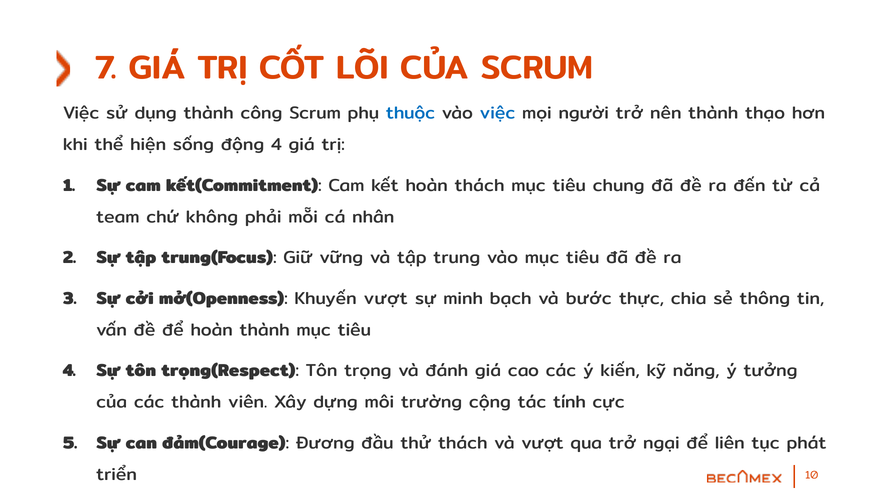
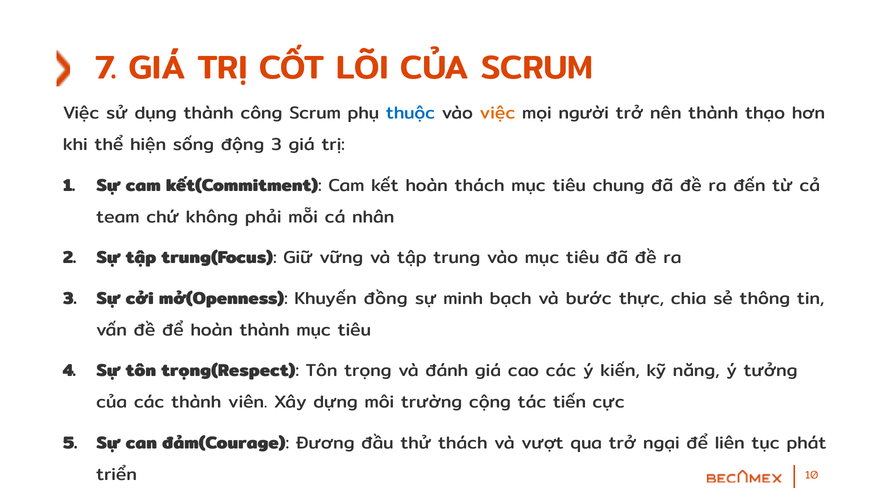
việc colour: blue -> orange (498, 113)
động 4: 4 -> 3 (276, 145)
Khuyến vượt: vượt -> đồng (386, 299)
tính: tính -> tiến (569, 402)
